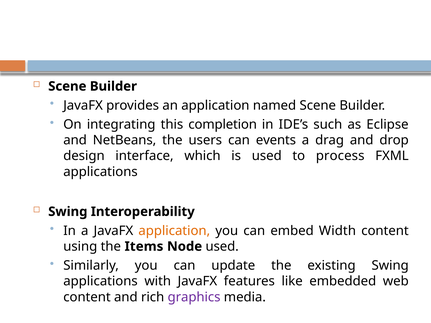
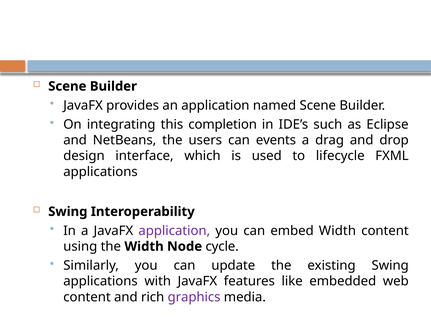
process: process -> lifecycle (340, 156)
application colour: orange -> purple (174, 231)
the Items: Items -> Width (144, 247)
Node used: used -> cycle (222, 247)
